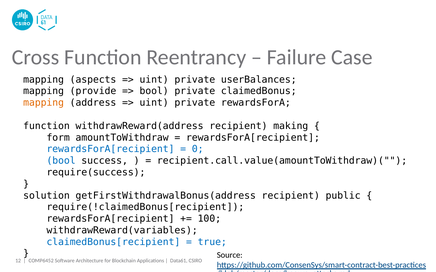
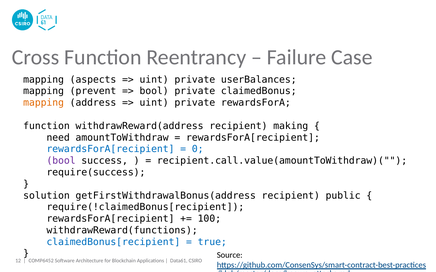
provide: provide -> prevent (93, 91)
form: form -> need (58, 138)
bool colour: blue -> purple (61, 161)
withdrawReward(variables: withdrawReward(variables -> withdrawReward(functions (122, 231)
